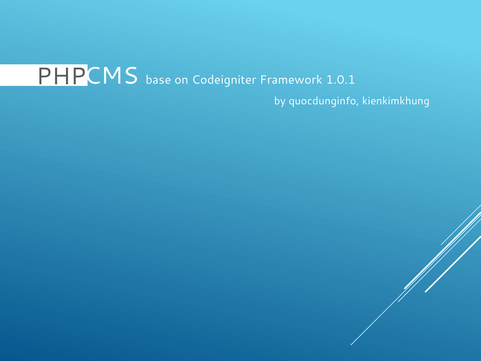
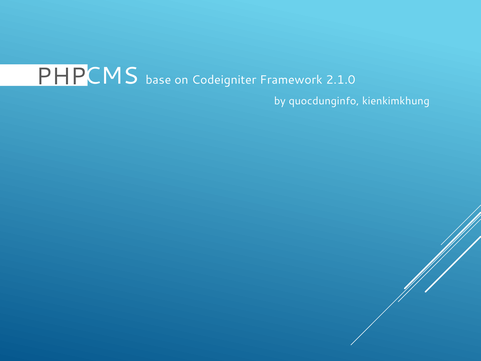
1.0.1: 1.0.1 -> 2.1.0 (341, 80)
